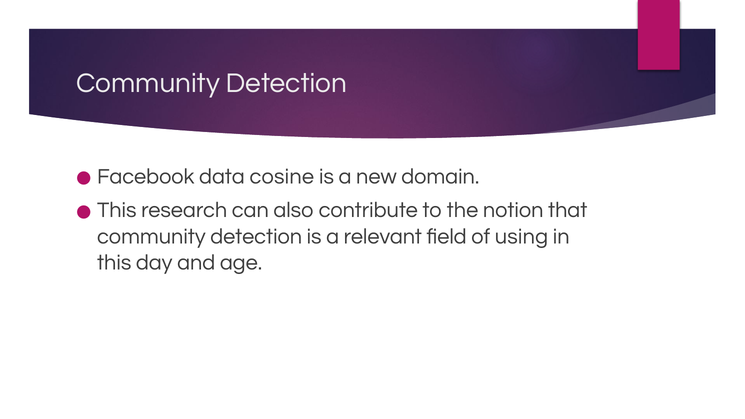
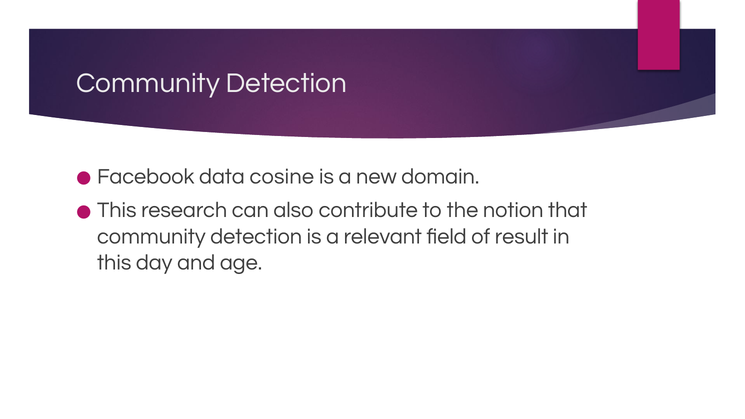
using: using -> result (522, 236)
